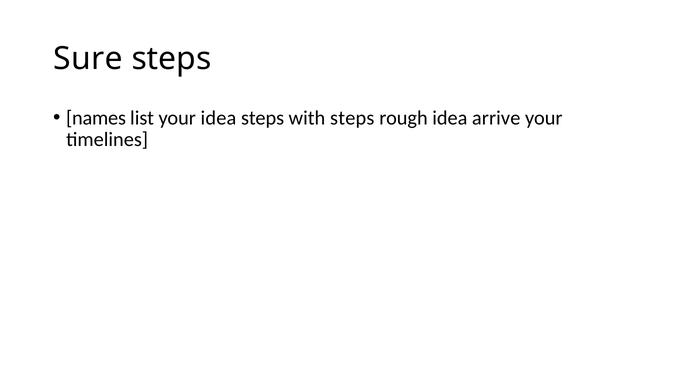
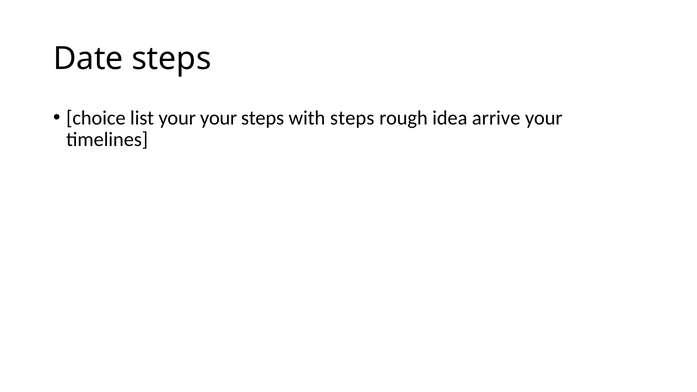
Sure: Sure -> Date (88, 59)
names: names -> choice (96, 118)
your idea: idea -> your (219, 118)
